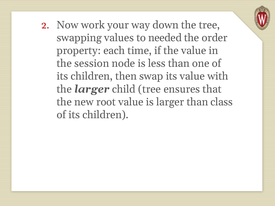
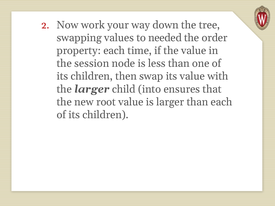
child tree: tree -> into (150, 89)
than class: class -> each (222, 102)
